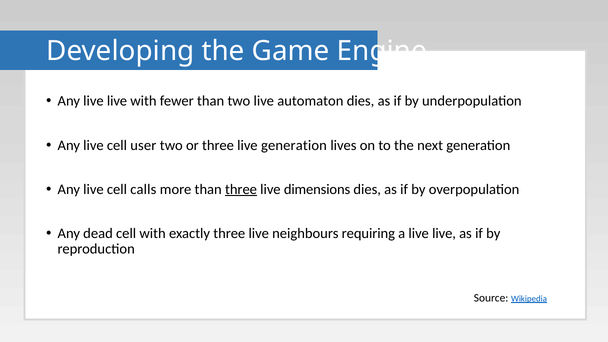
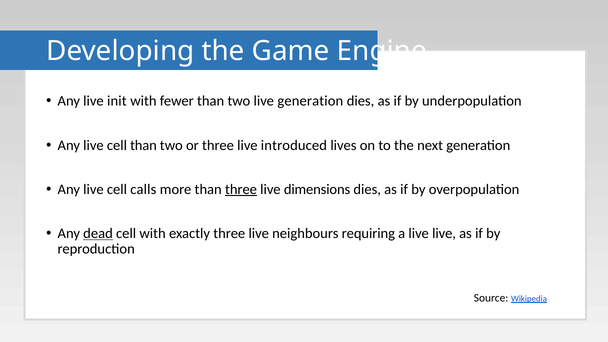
Any live live: live -> init (117, 101)
live automaton: automaton -> generation (310, 101)
cell user: user -> than (144, 145)
live generation: generation -> introduced (294, 145)
dead underline: none -> present (98, 233)
